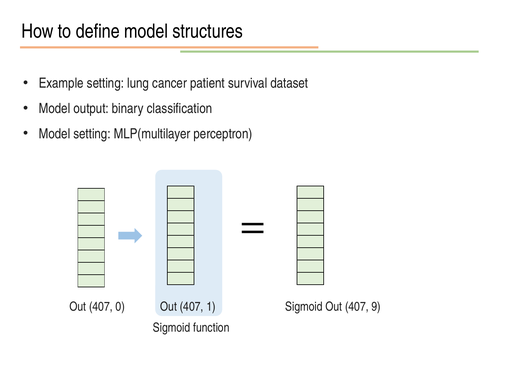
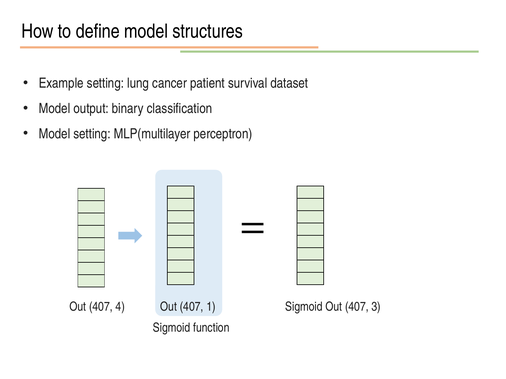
0: 0 -> 4 (120, 307)
9: 9 -> 3 (376, 307)
